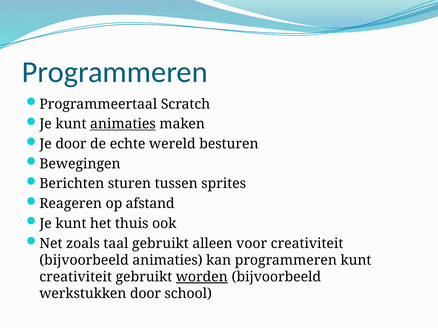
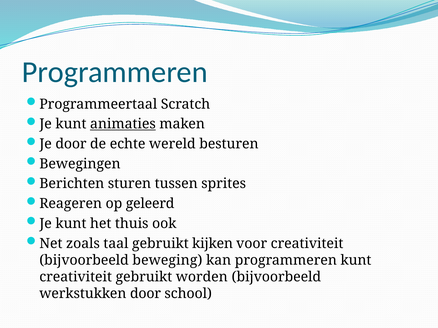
afstand: afstand -> geleerd (150, 204)
alleen: alleen -> kijken (213, 244)
bijvoorbeeld animaties: animaties -> beweging (167, 261)
worden underline: present -> none (202, 277)
